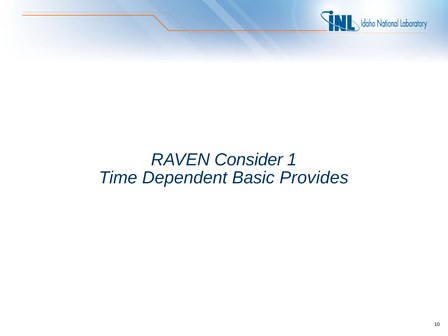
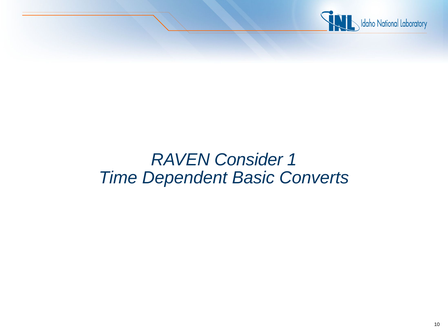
Provides: Provides -> Converts (314, 178)
